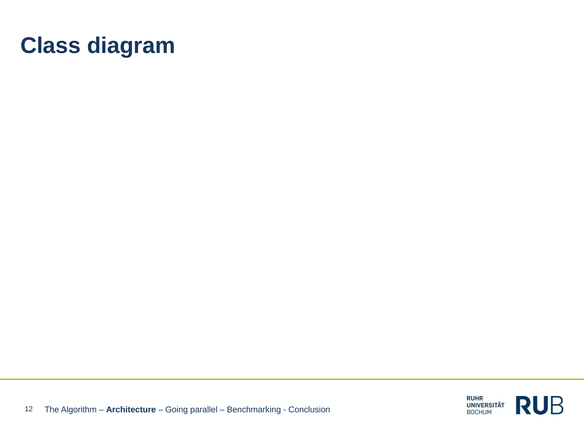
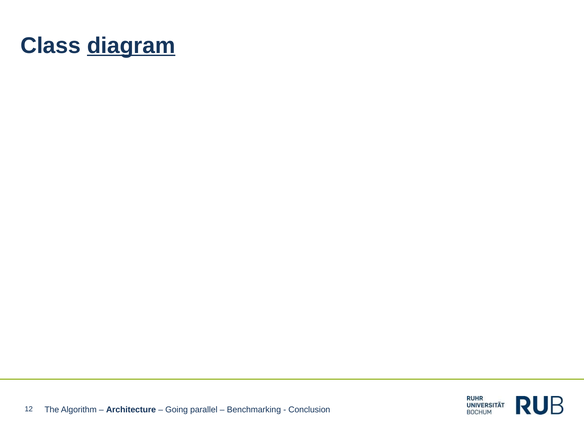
diagram underline: none -> present (131, 46)
